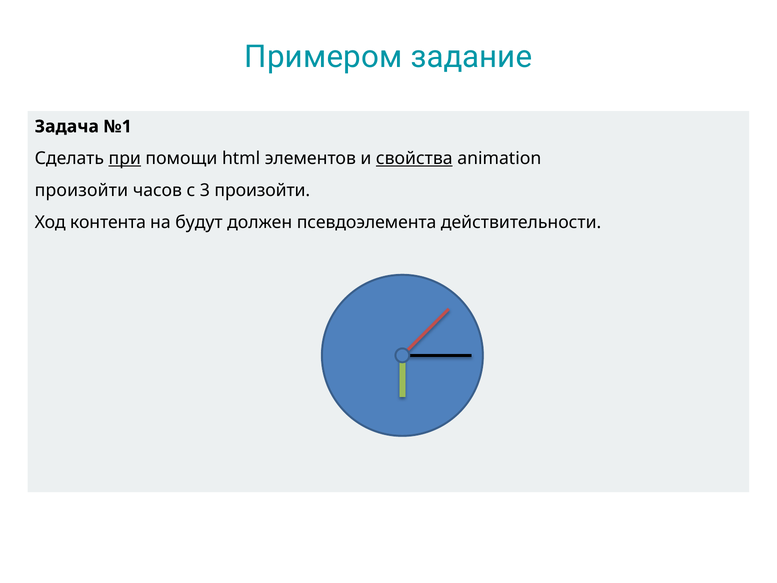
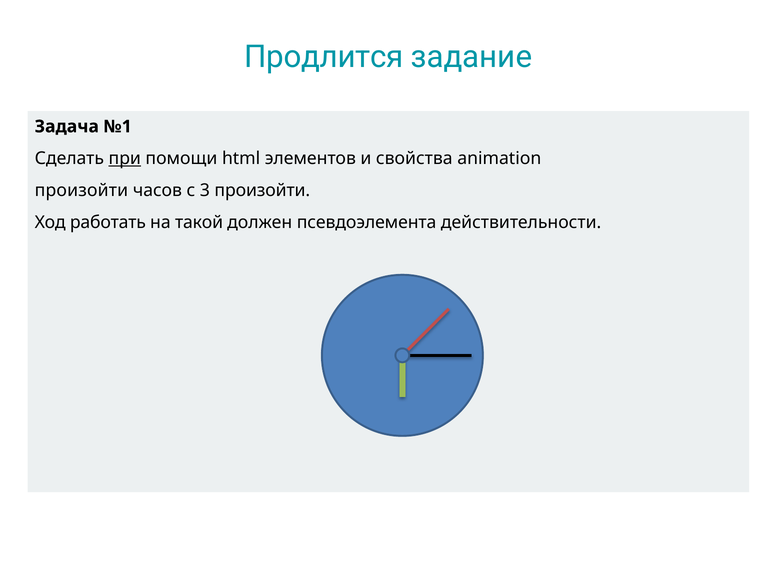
Примером: Примером -> Продлится (324, 57)
свойства underline: present -> none (414, 158)
контента: контента -> работать (108, 222)
будут: будут -> такой (199, 222)
